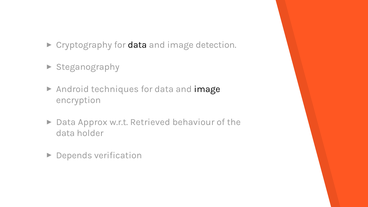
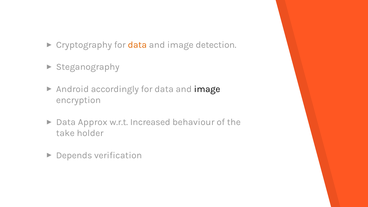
data colour: black -> orange (137, 45)
techniques: techniques -> accordingly (115, 89)
Retrieved: Retrieved -> Increased (150, 122)
data: data -> take (65, 133)
